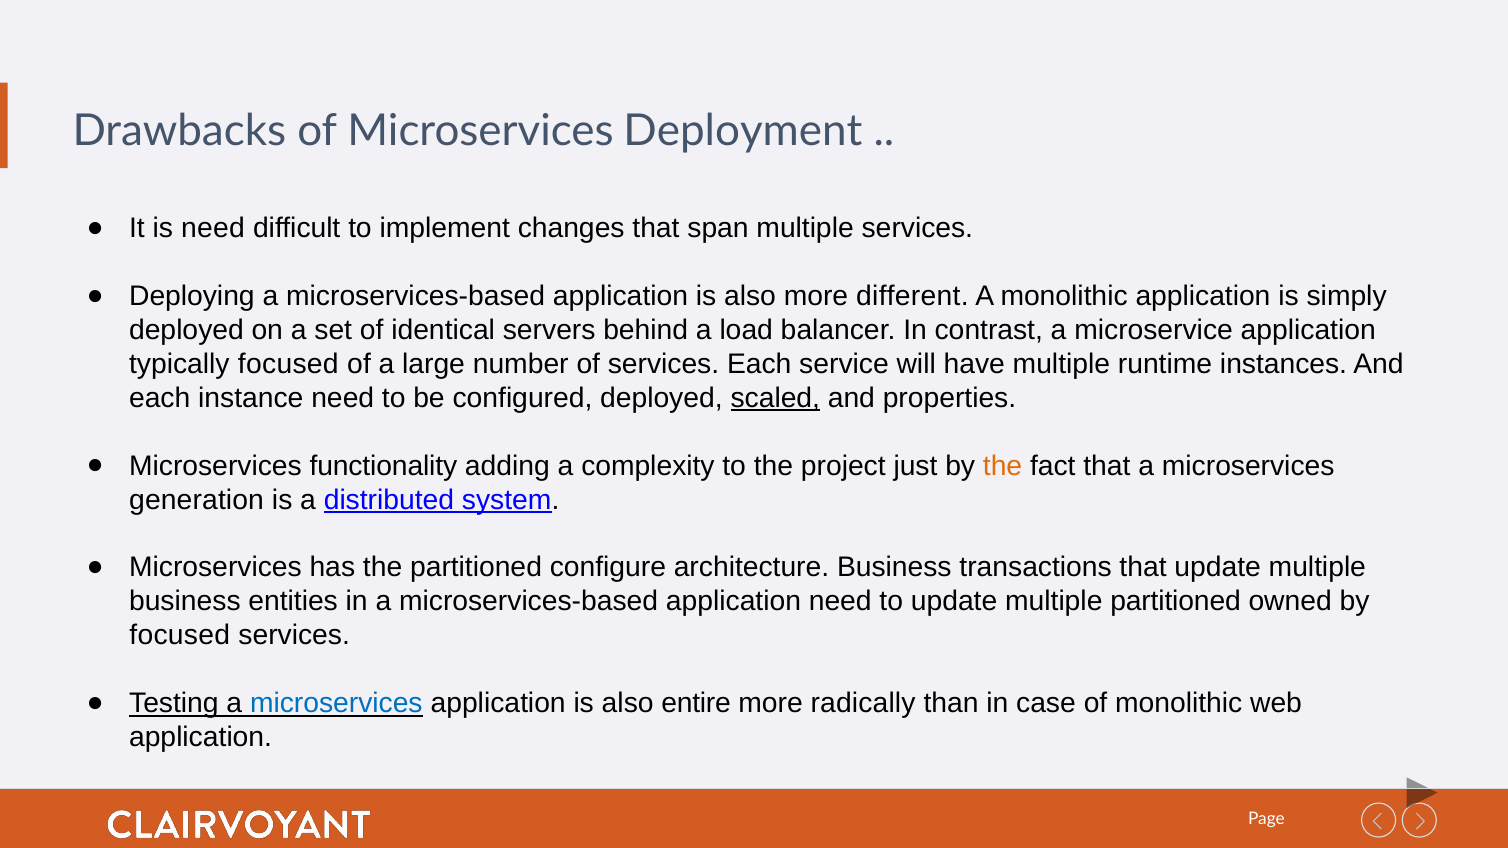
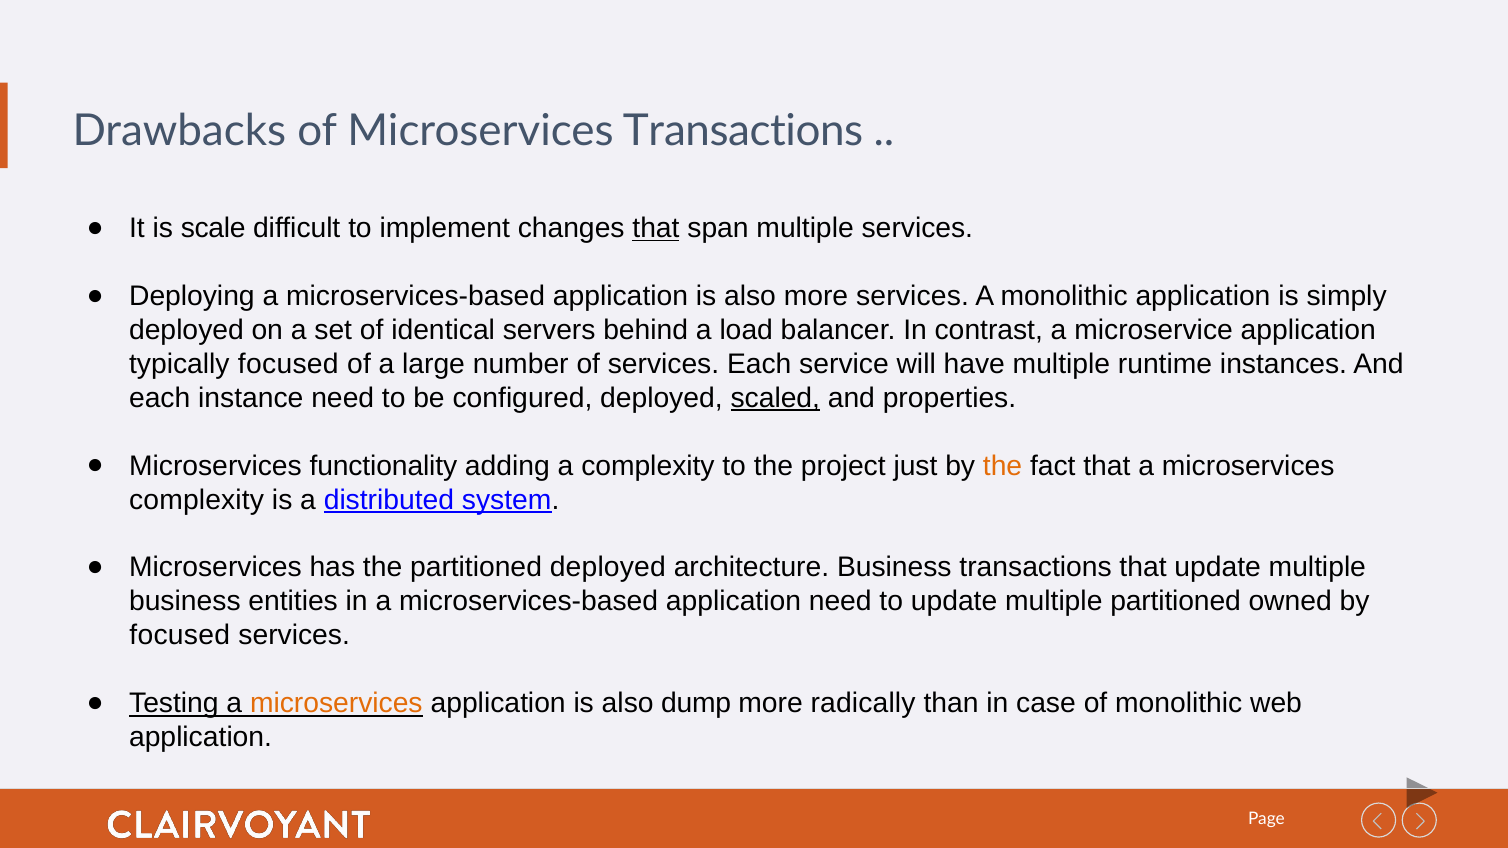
Microservices Deployment: Deployment -> Transactions (743, 131)
is need: need -> scale (213, 228)
that underline: none -> present (656, 228)
more different: different -> services (912, 296)
generation: generation -> complexity (197, 500)
partitioned configure: configure -> deployed (608, 568)
microservices colour: blue -> orange (336, 704)
entire: entire -> dump (696, 704)
